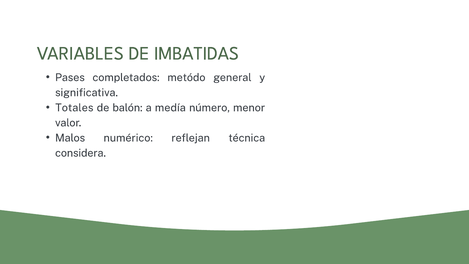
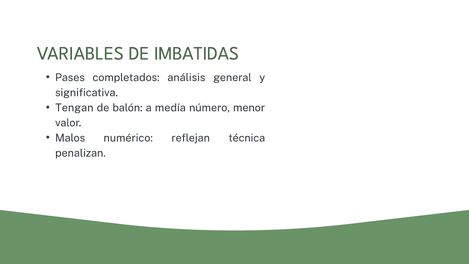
metódo: metódo -> análisis (186, 77)
Totales: Totales -> Tengan (74, 108)
considera: considera -> penalizan (80, 153)
